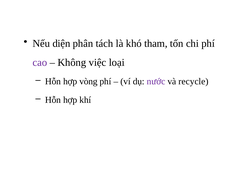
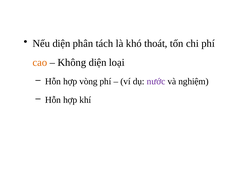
tham: tham -> thoát (156, 43)
cao colour: purple -> orange (40, 62)
Không việc: việc -> diện (98, 62)
recycle: recycle -> nghiệm (194, 81)
